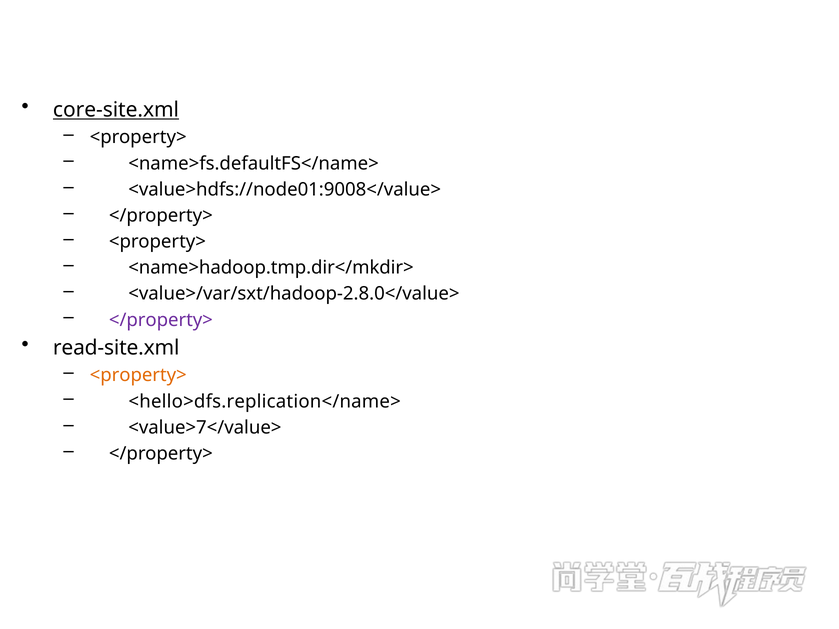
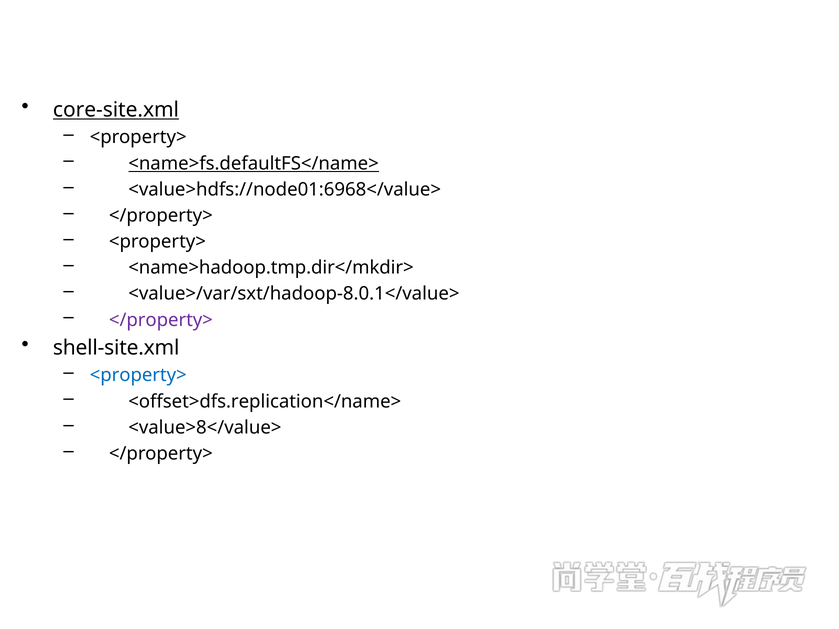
<name>fs.defaultFS</name> underline: none -> present (254, 163)
<value>hdfs://node01:9008</value>: <value>hdfs://node01:9008</value> -> <value>hdfs://node01:6968</value> (285, 190)
<value>/var/sxt/hadoop-2.8.0</value>: <value>/var/sxt/hadoop-2.8.0</value> -> <value>/var/sxt/hadoop-8.0.1</value> (294, 294)
read-site.xml: read-site.xml -> shell-site.xml (116, 348)
<property> colour: orange -> blue (138, 375)
<hello>dfs.replication</name>: <hello>dfs.replication</name> -> <offset>dfs.replication</name> (265, 402)
<value>7</value>: <value>7</value> -> <value>8</value> (205, 428)
